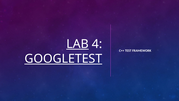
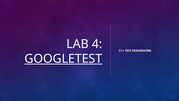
LAB underline: present -> none (77, 44)
